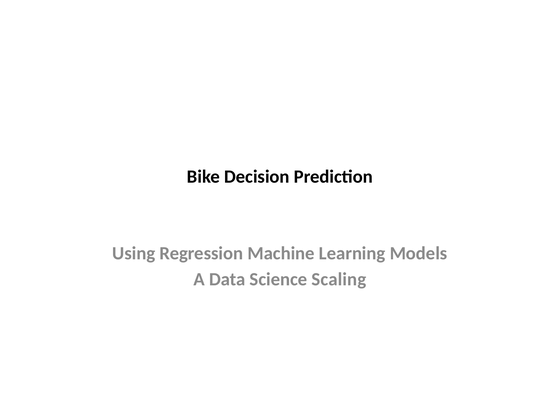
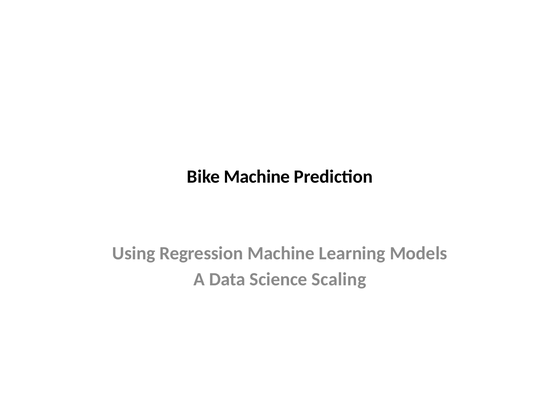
Bike Decision: Decision -> Machine (257, 177)
